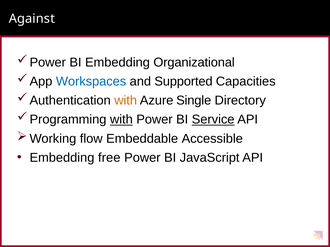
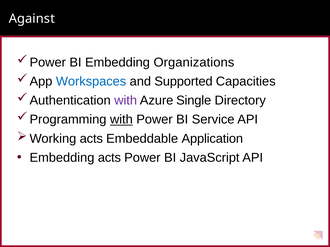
Organizational: Organizational -> Organizations (194, 63)
with colour: orange -> purple (126, 101)
Service underline: present -> none (213, 120)
flow: flow -> acts (91, 139)
Accessible: Accessible -> Application (212, 139)
Embedding free: free -> acts (109, 158)
